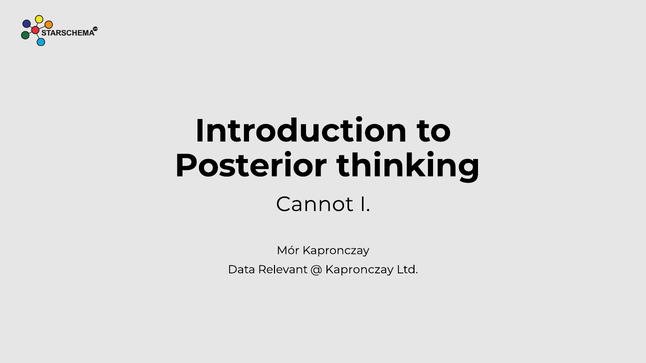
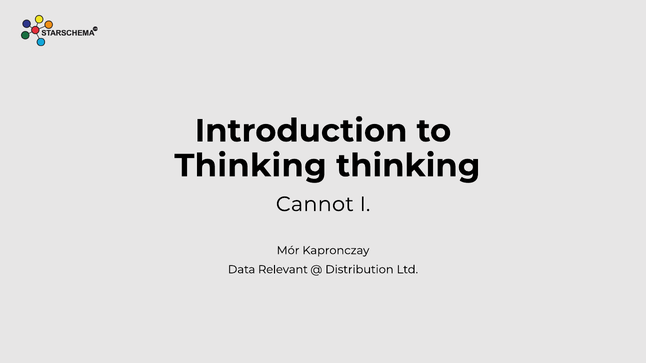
Posterior: Posterior -> Thinking (251, 166)
Kapronczay: Kapronczay -> Distribution (359, 270)
